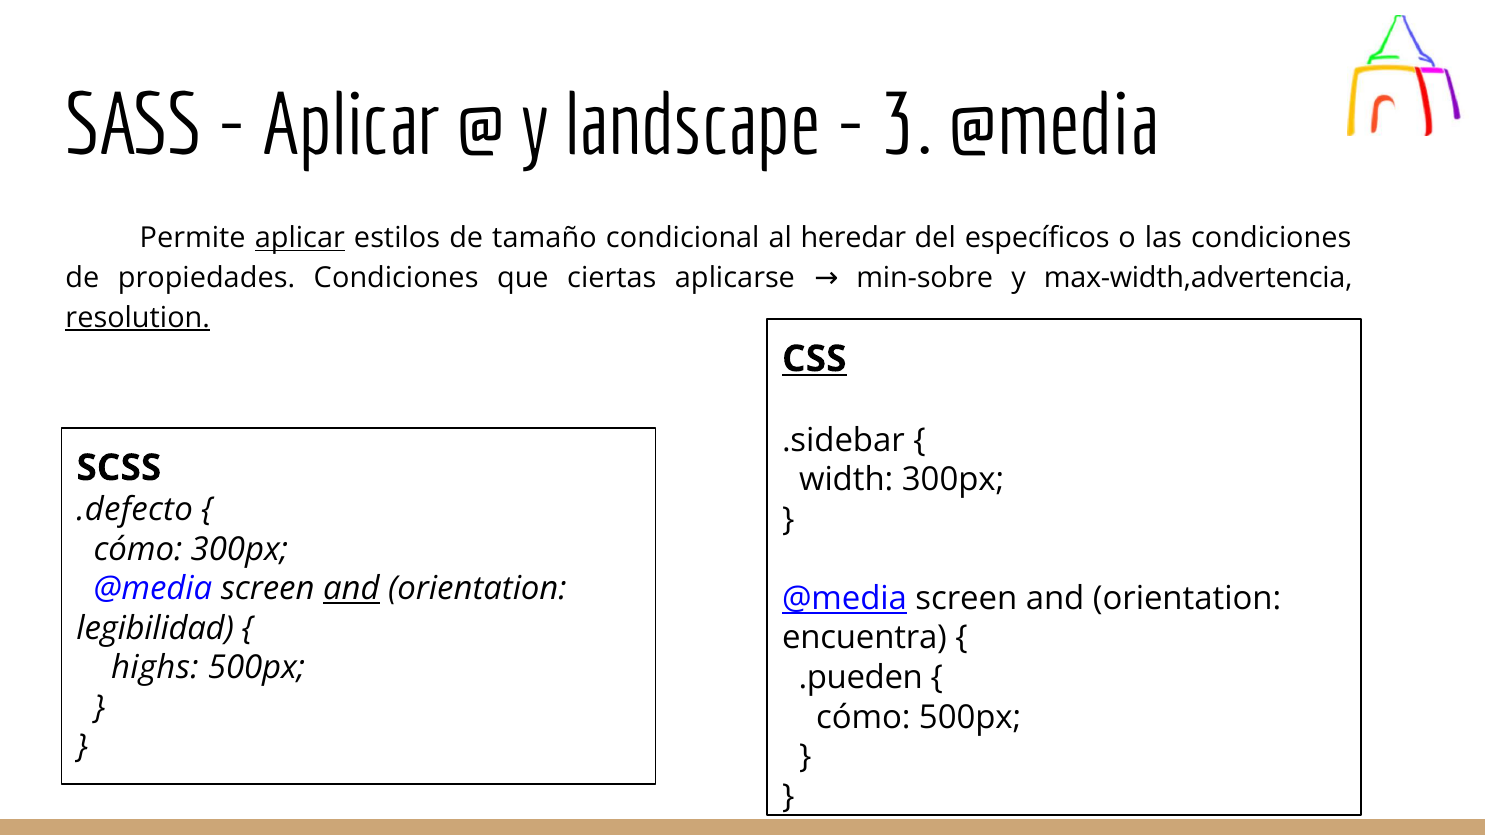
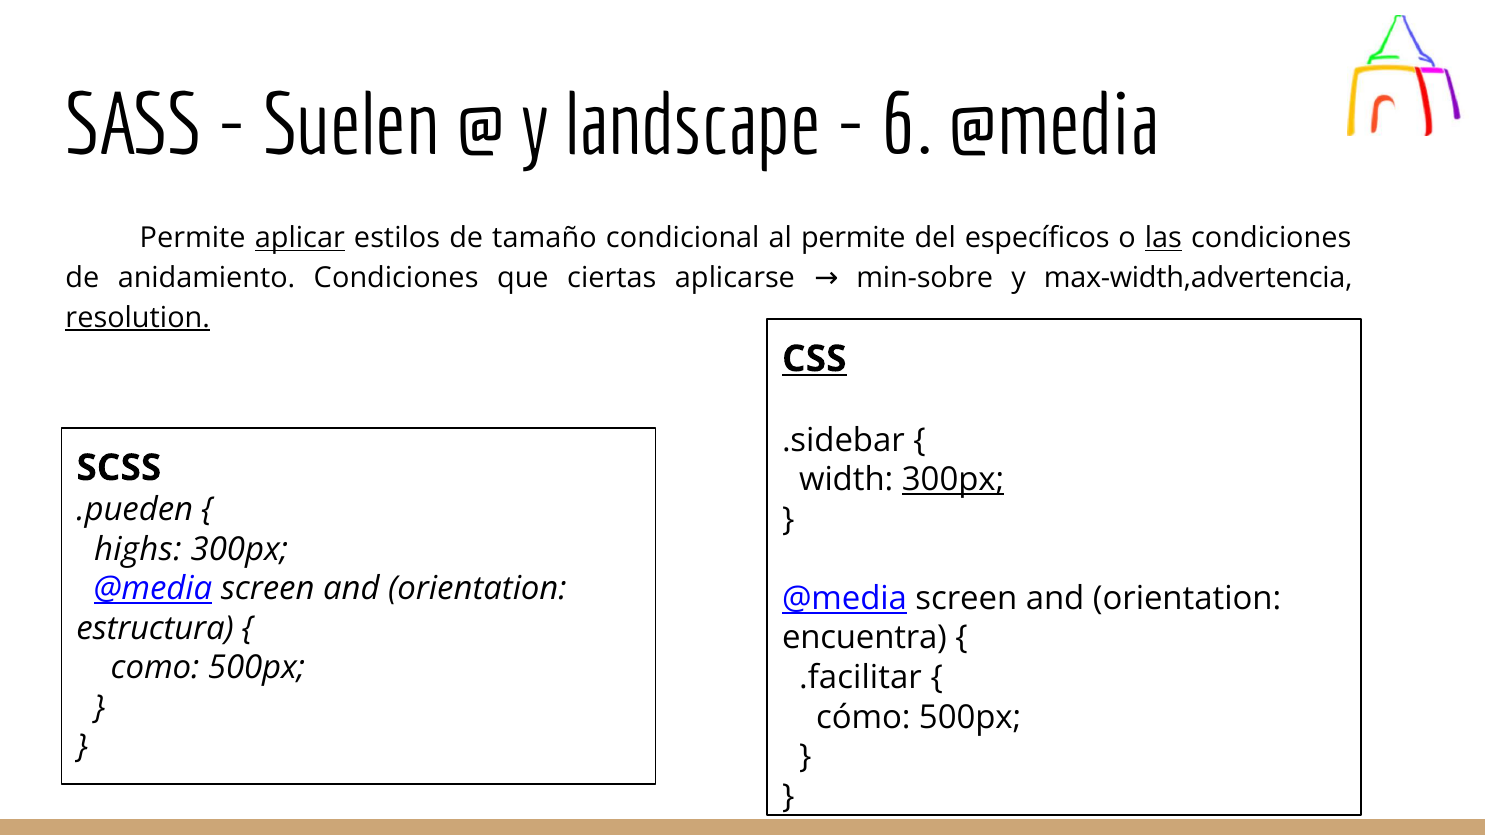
Aplicar: Aplicar -> Suelen (352, 126)
3: 3 -> 6 (907, 126)
al heredar: heredar -> permite (853, 238)
las underline: none -> present (1163, 238)
propiedades: propiedades -> anidamiento (207, 278)
300px underline: none -> present (953, 480)
.defecto: .defecto -> .pueden (135, 510)
cómo: cómo -> highs (138, 549)
@media underline: none -> present (153, 589)
and underline: present -> none (351, 589)
legibilidad: legibilidad -> estructura (155, 629)
highs: highs -> como (155, 668)
.pueden: .pueden -> .facilitar (861, 678)
